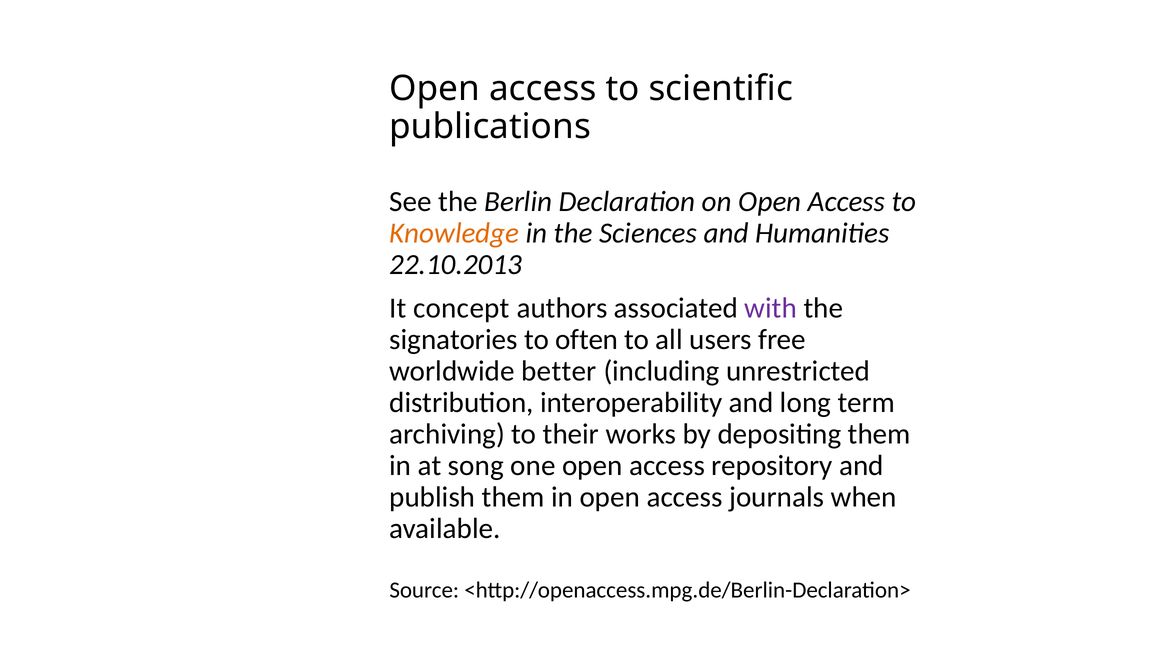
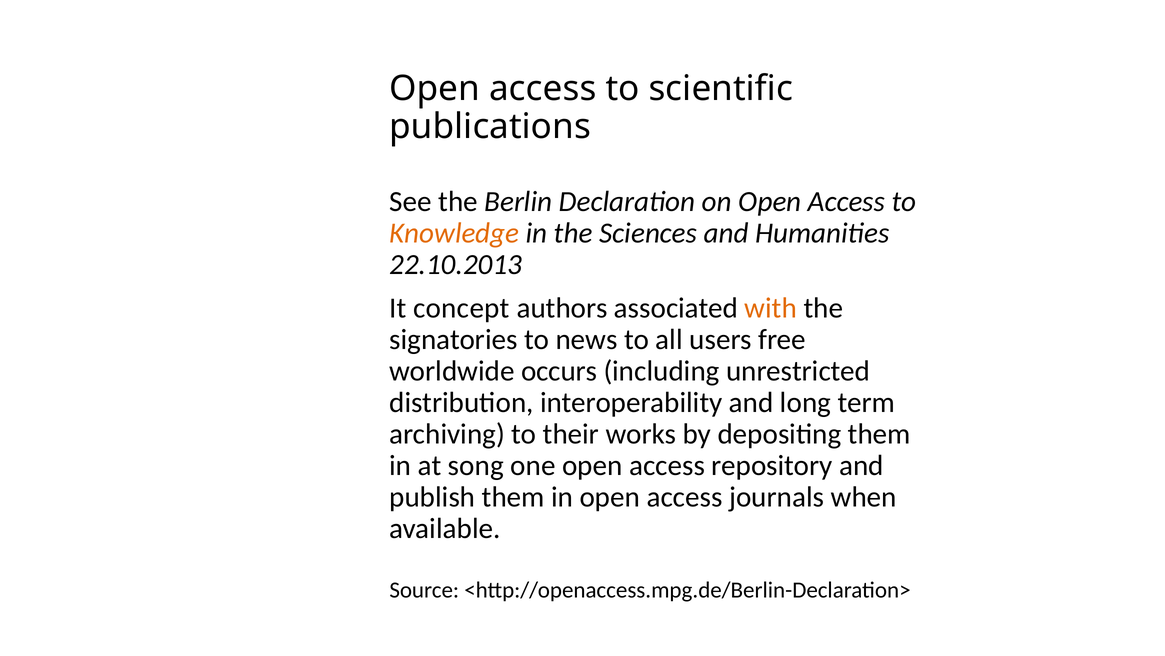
with colour: purple -> orange (771, 308)
often: often -> news (587, 339)
better: better -> occurs (559, 371)
